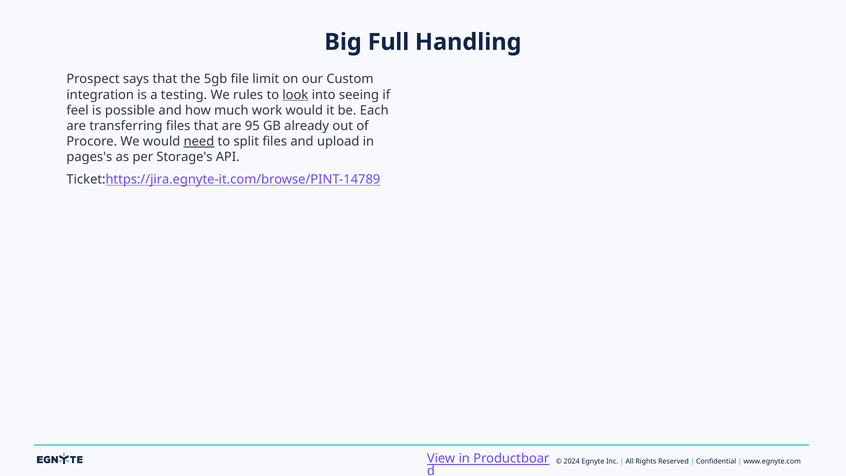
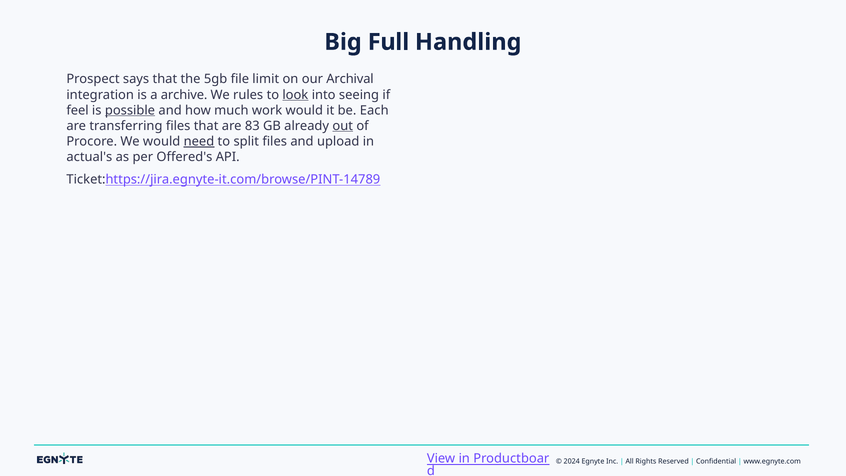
Custom: Custom -> Archival (350, 79)
testing: testing -> archive (184, 95)
possible underline: none -> present (130, 110)
95: 95 -> 83 (252, 126)
out underline: none -> present (343, 126)
pages's: pages's -> actual's (89, 157)
Storage's: Storage's -> Offered's (184, 157)
